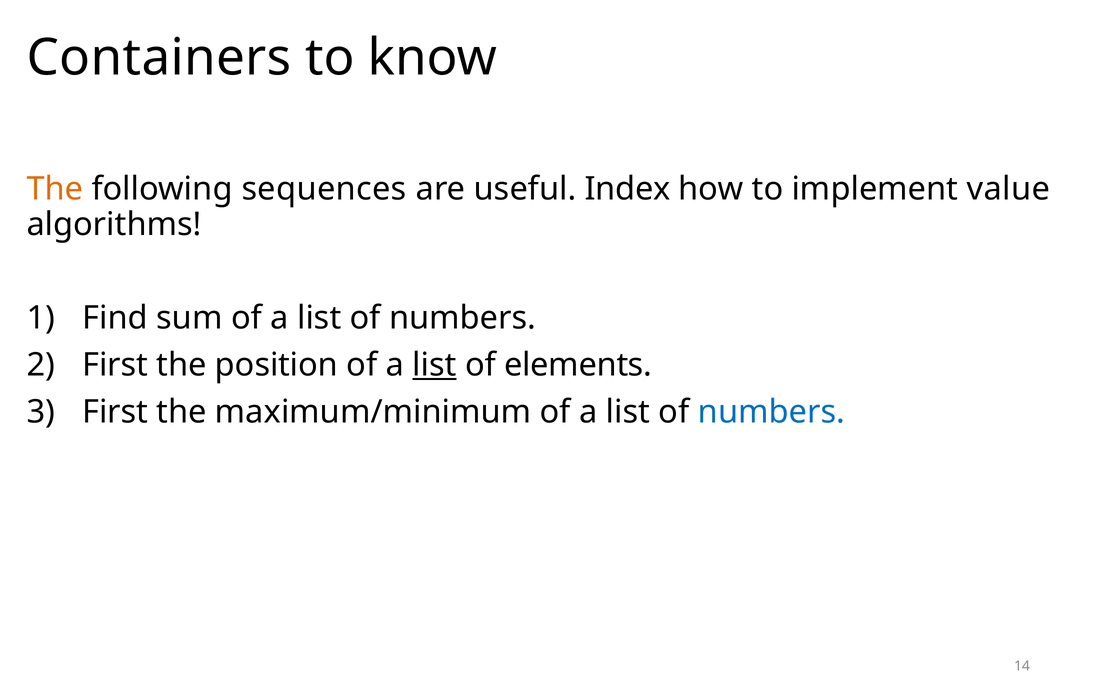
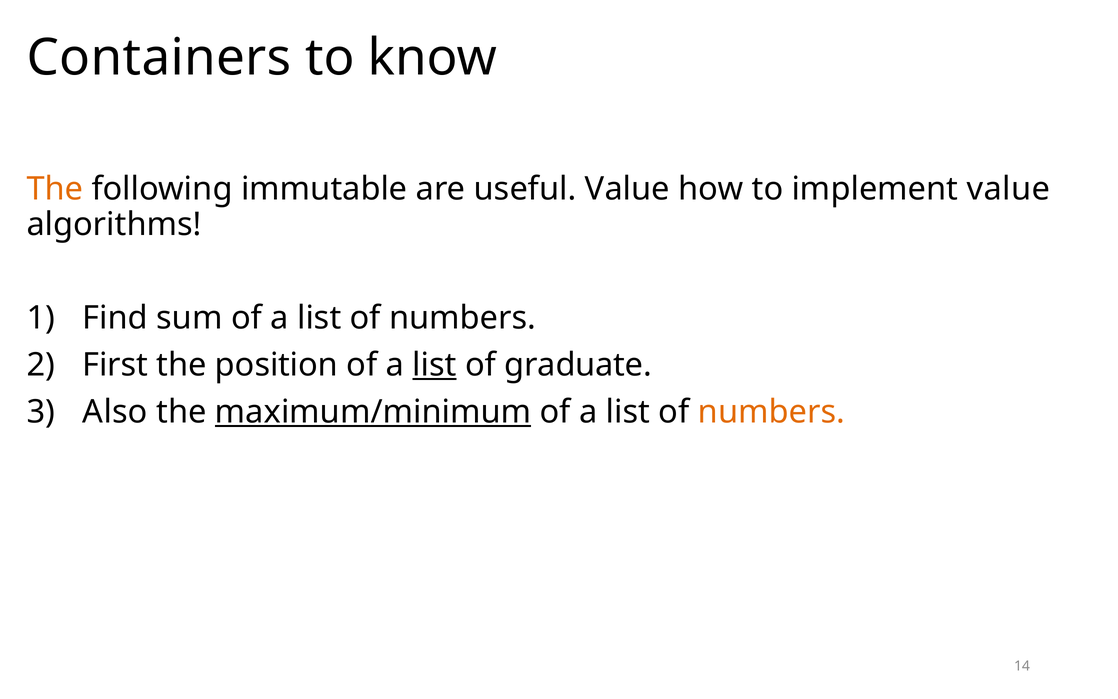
sequences: sequences -> immutable (324, 189)
useful Index: Index -> Value (627, 189)
elements: elements -> graduate (578, 365)
First: First -> Also (115, 412)
maximum/minimum underline: none -> present (373, 412)
numbers colour: blue -> orange (771, 412)
